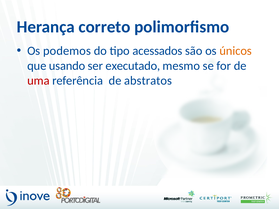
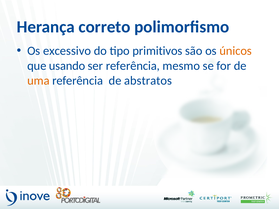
podemos: podemos -> excessivo (67, 51)
acessados: acessados -> primitivos (157, 51)
ser executado: executado -> referência (133, 66)
uma colour: red -> orange (38, 81)
